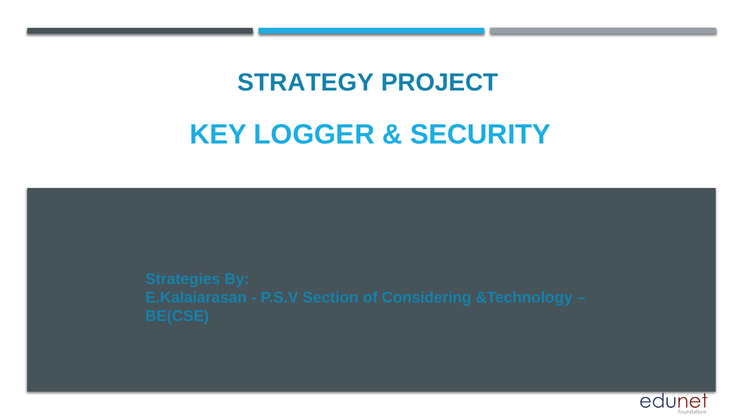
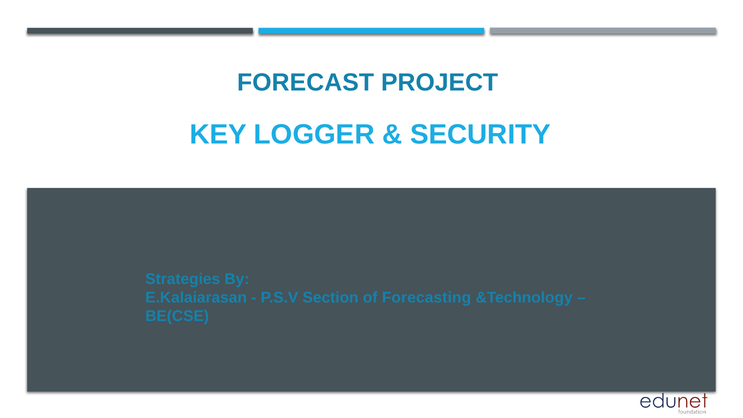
STRATEGY: STRATEGY -> FORECAST (306, 82)
Considering: Considering -> Forecasting (427, 298)
